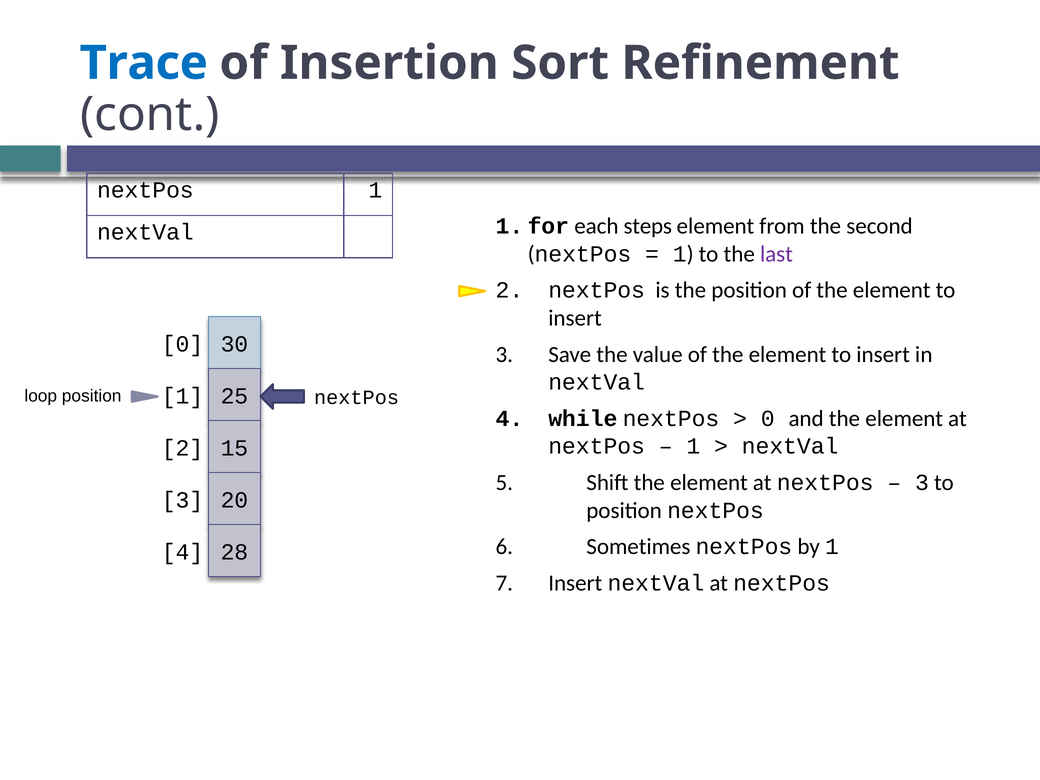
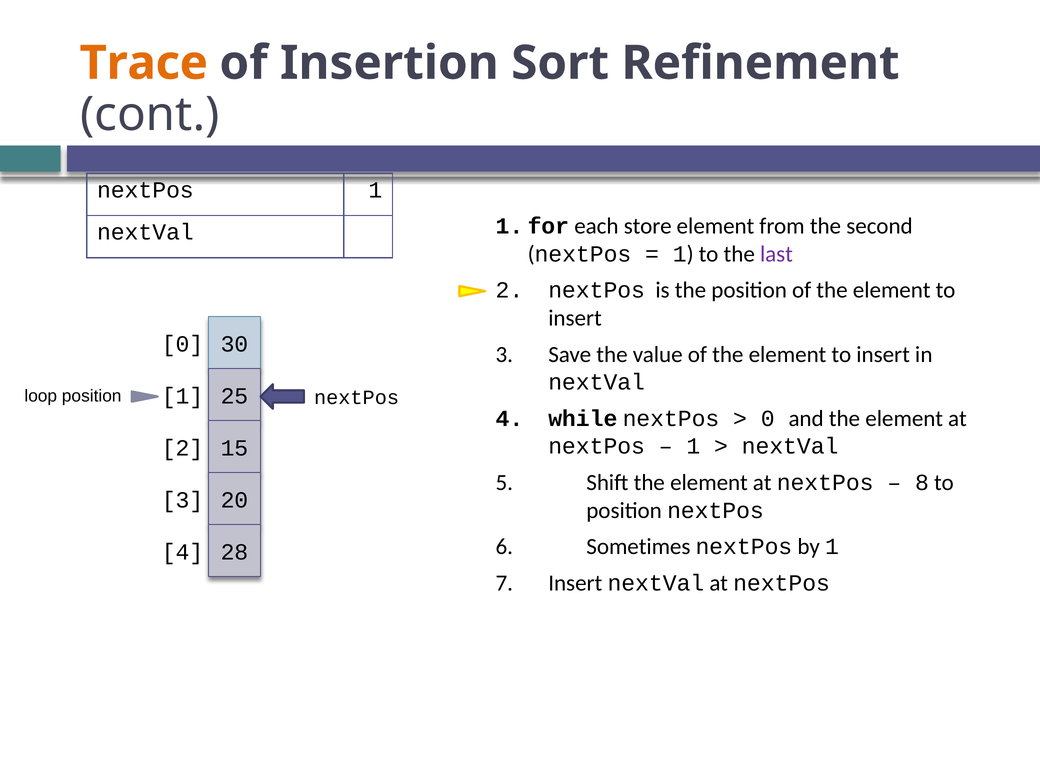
Trace colour: blue -> orange (144, 63)
steps: steps -> store (648, 226)
3: 3 -> 8 (922, 483)
